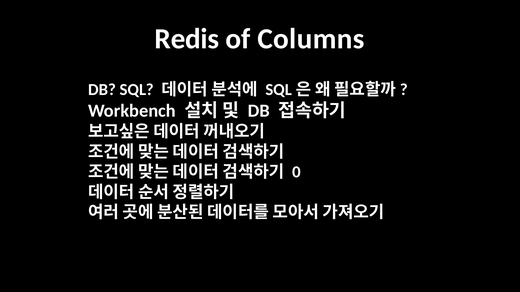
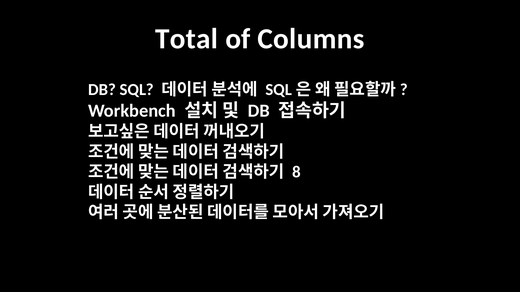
Redis: Redis -> Total (187, 39)
0: 0 -> 8 (296, 172)
